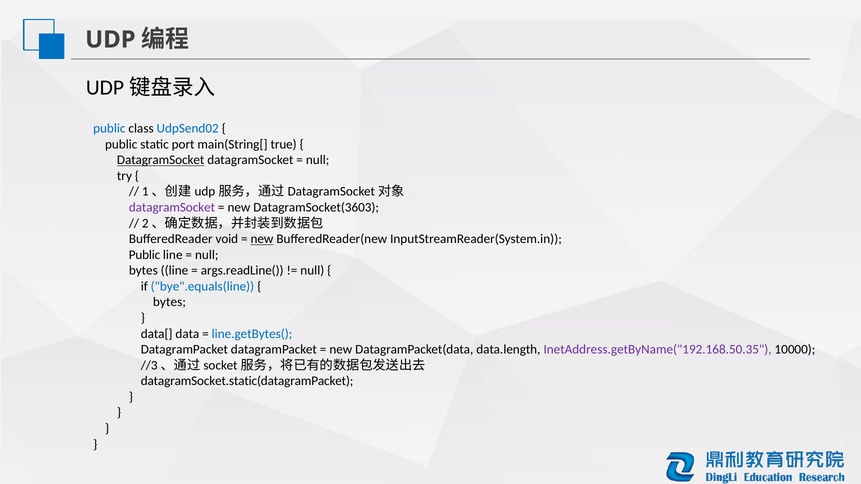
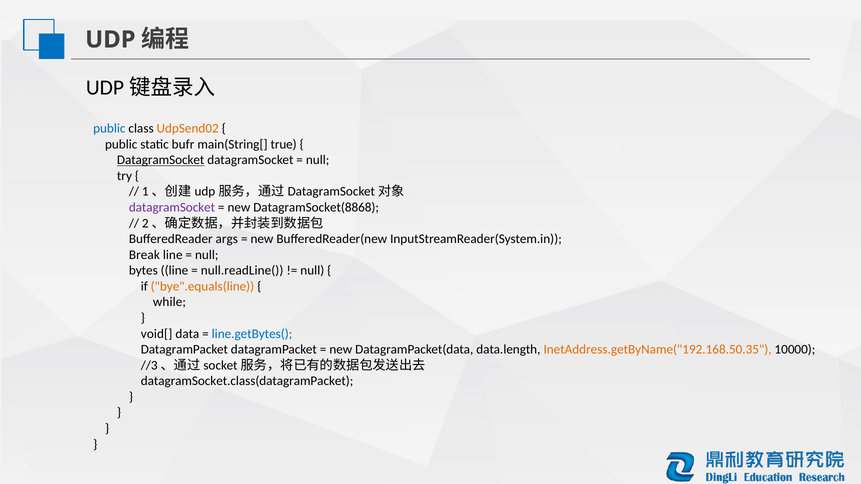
UdpSend02 colour: blue -> orange (188, 129)
port: port -> bufr (183, 144)
DatagramSocket(3603: DatagramSocket(3603 -> DatagramSocket(8868 (316, 208)
void: void -> args (227, 239)
new underline: present -> none (262, 239)
Public: Public -> Break (144, 255)
args.readLine(: args.readLine( -> null.readLine( (242, 271)
bye".equals(line colour: blue -> orange (202, 287)
bytes: bytes -> while (169, 302)
data[: data[ -> void[ (157, 334)
InetAddress.getByName("192.168.50.35 colour: purple -> orange (658, 350)
datagramSocket.static(datagramPacket: datagramSocket.static(datagramPacket -> datagramSocket.class(datagramPacket (247, 381)
